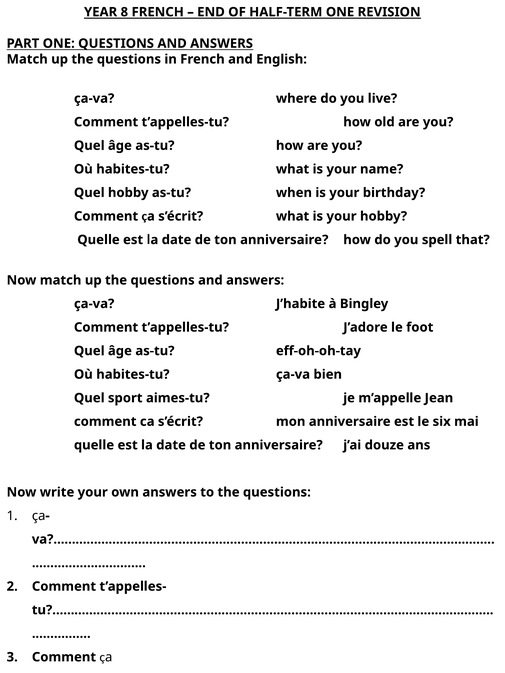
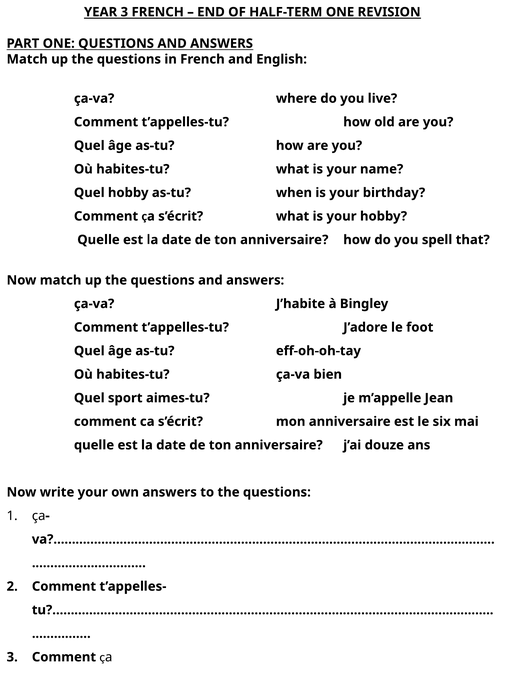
YEAR 8: 8 -> 3 (124, 12)
